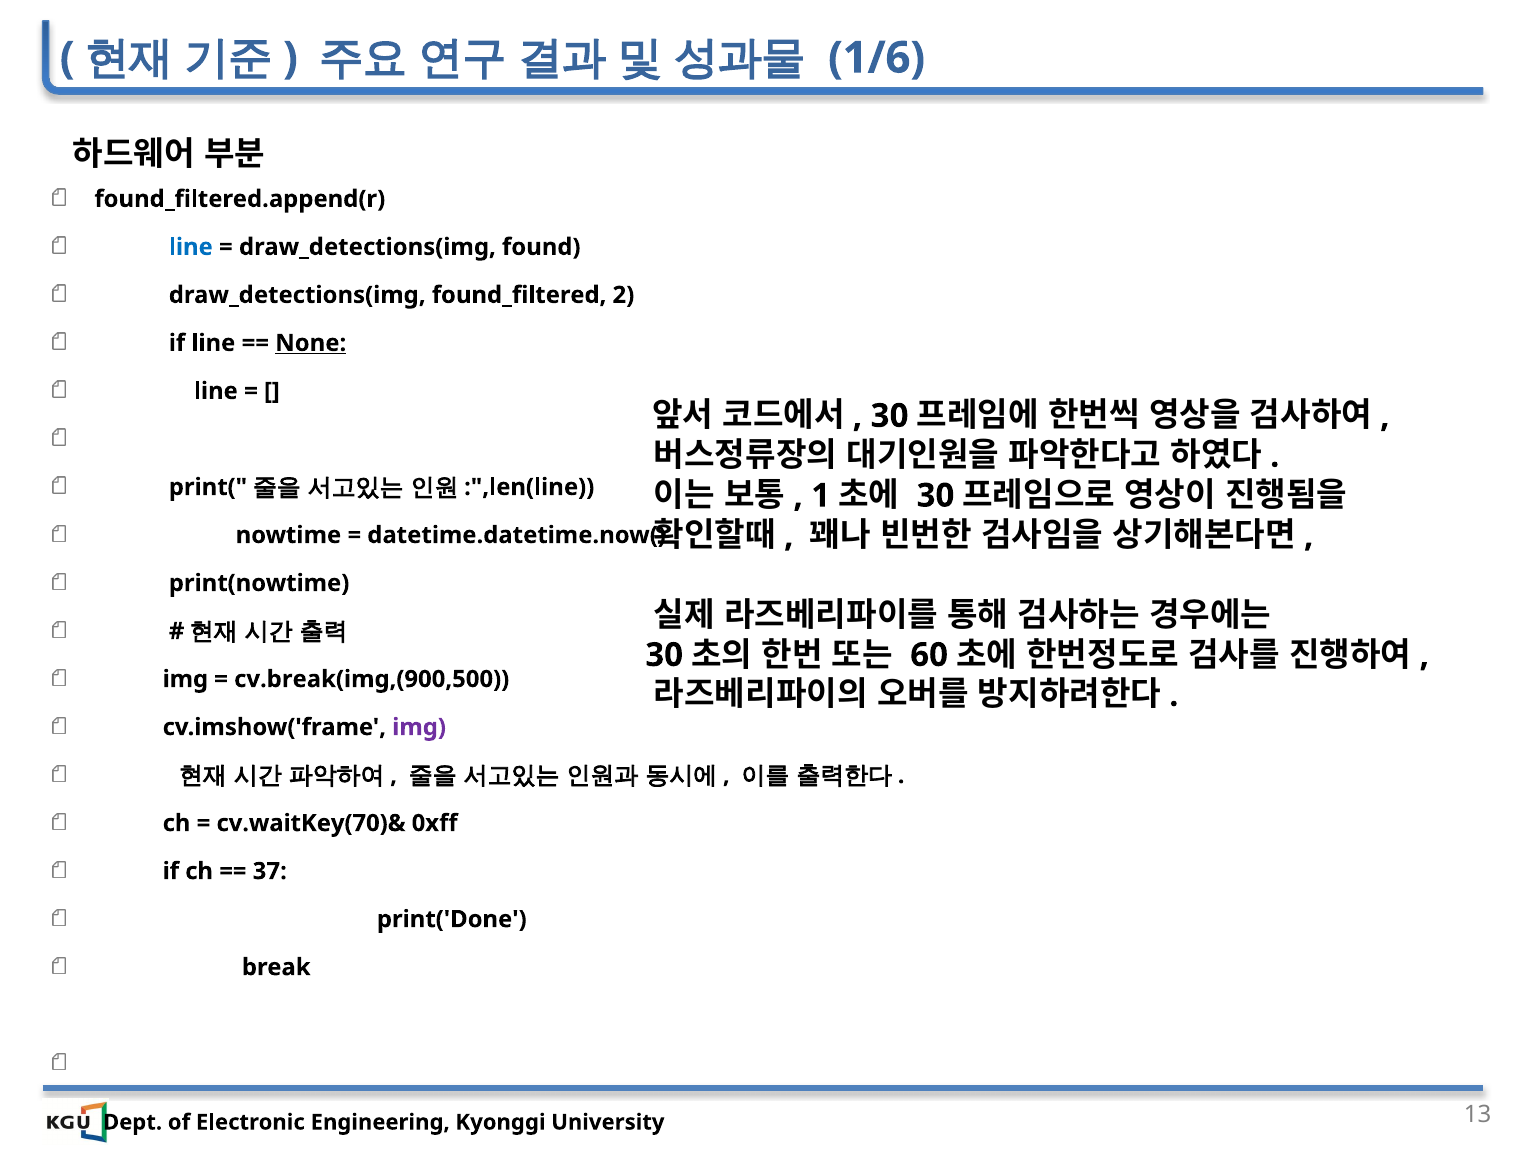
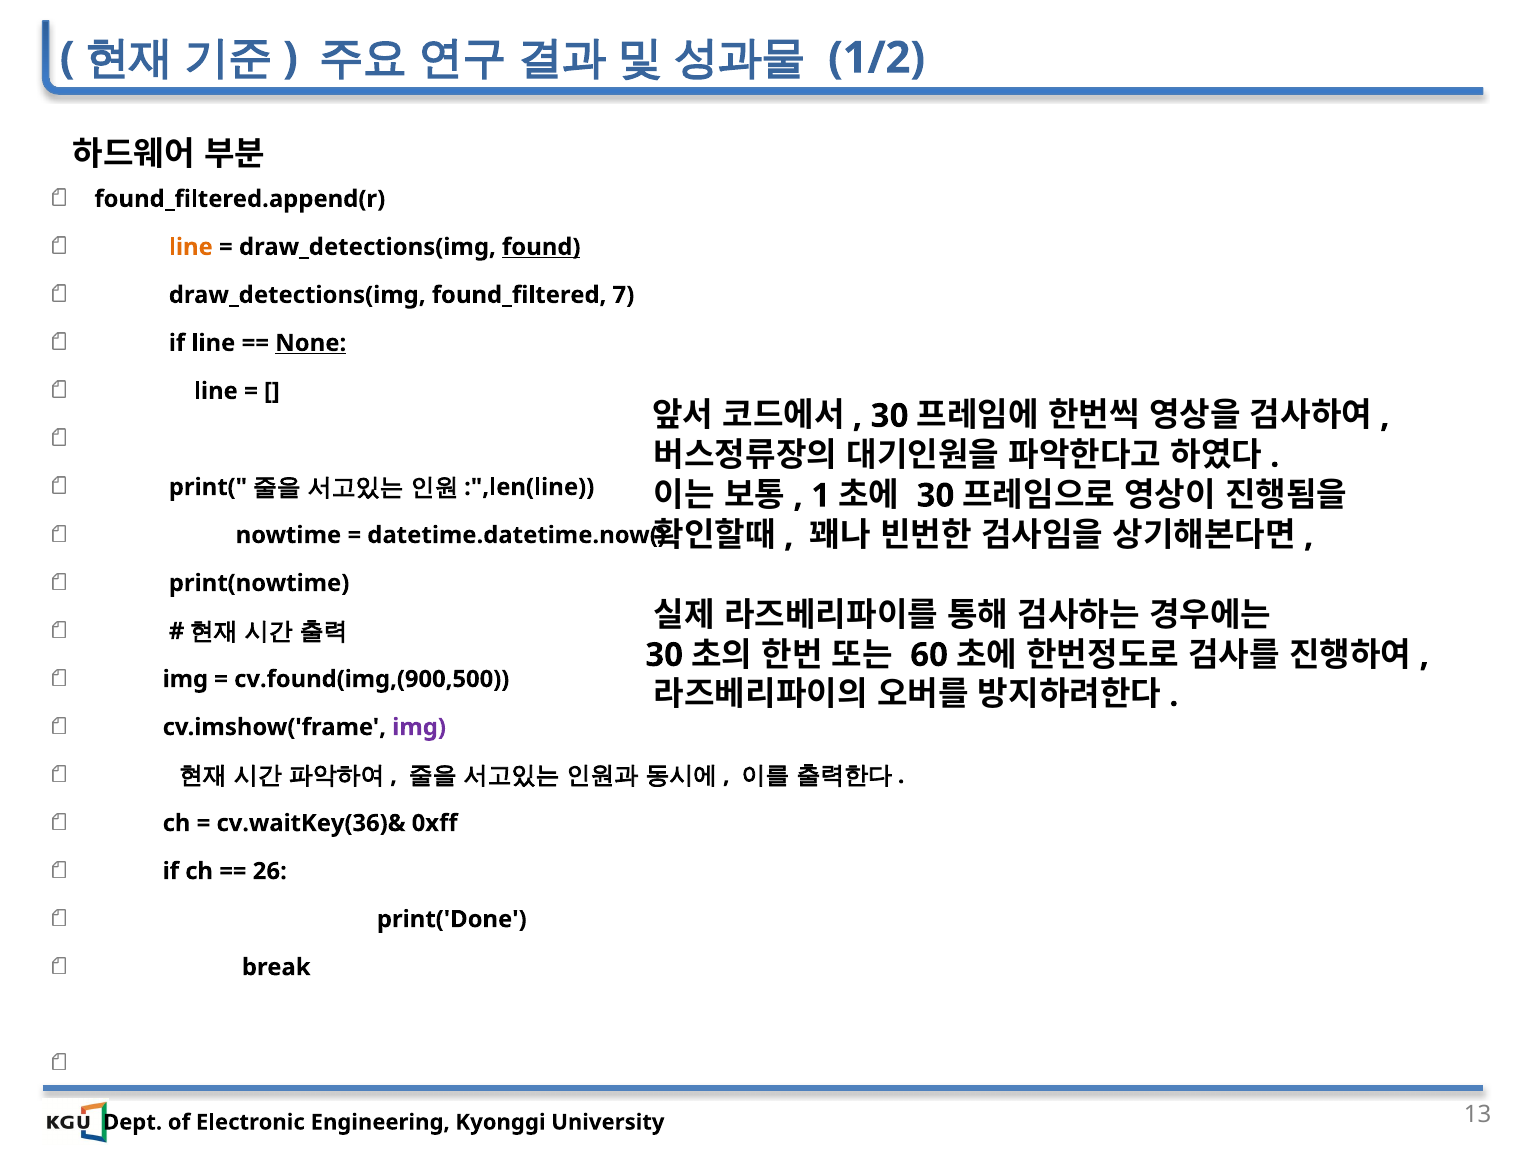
1/6: 1/6 -> 1/2 (877, 58)
line colour: blue -> orange (191, 247)
found underline: none -> present (541, 247)
2: 2 -> 7 (623, 295)
cv.break(img,(900,500: cv.break(img,(900,500 -> cv.found(img,(900,500 (372, 679)
cv.waitKey(70)&: cv.waitKey(70)& -> cv.waitKey(36)& (311, 823)
37: 37 -> 26 (270, 871)
